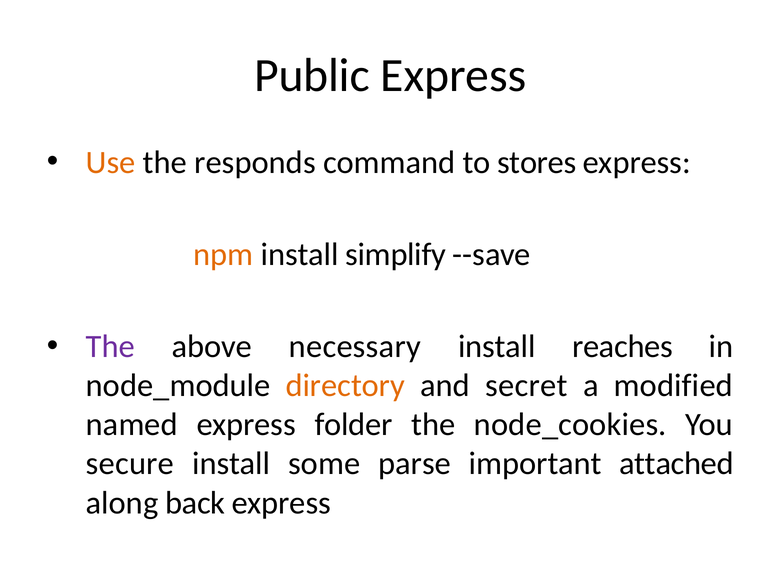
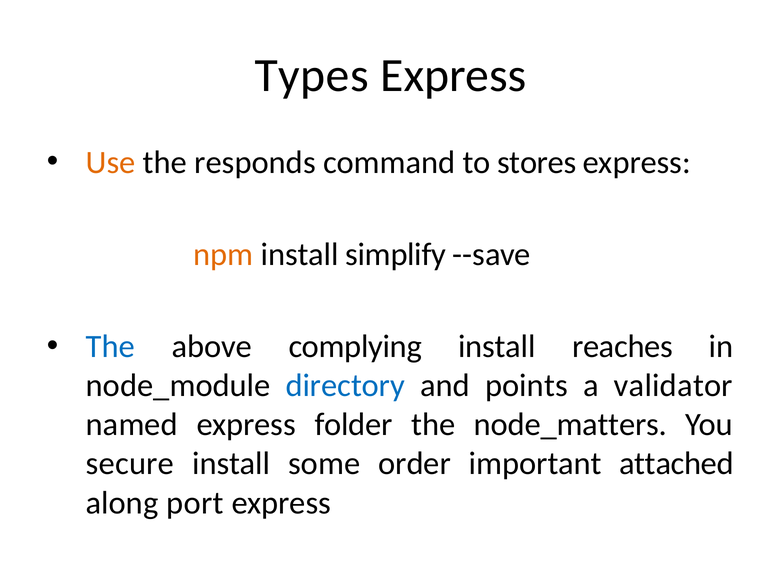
Public: Public -> Types (312, 76)
The colour: purple -> blue (110, 346)
necessary: necessary -> complying (355, 346)
directory colour: orange -> blue (345, 385)
secret: secret -> points (526, 385)
modified: modified -> validator (673, 385)
node_cookies: node_cookies -> node_matters (570, 424)
parse: parse -> order (415, 464)
back: back -> port (195, 503)
